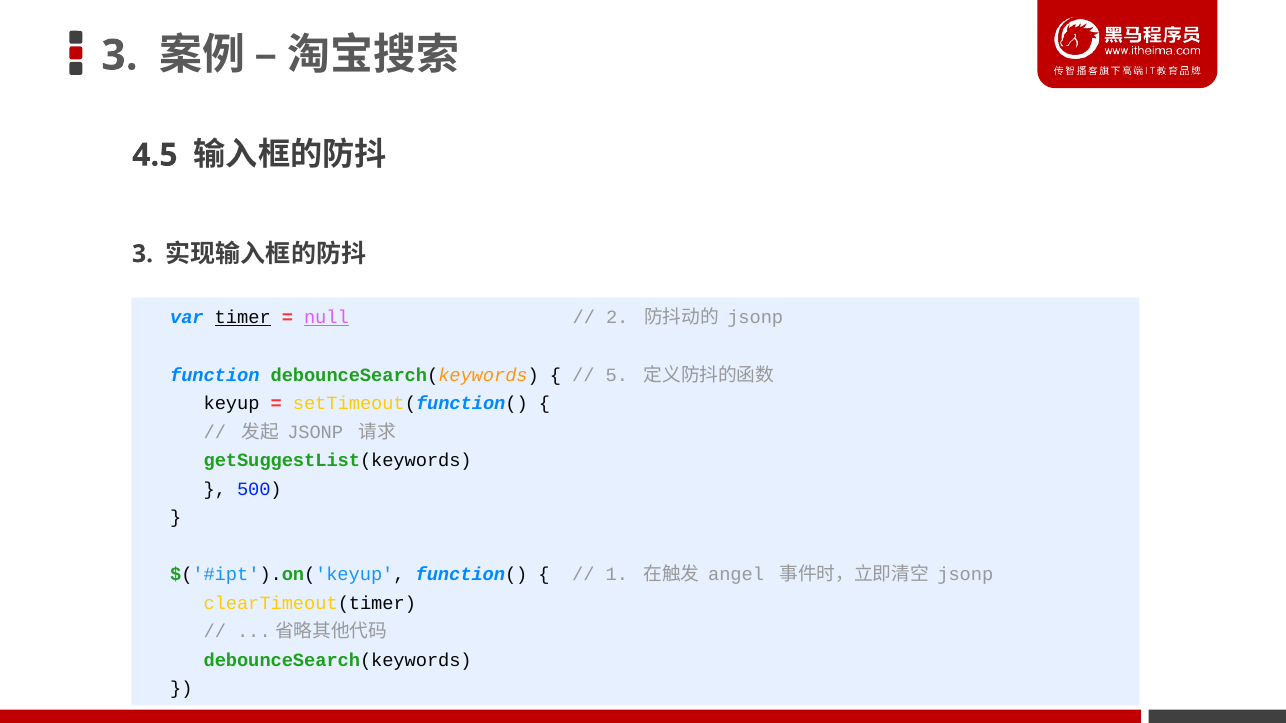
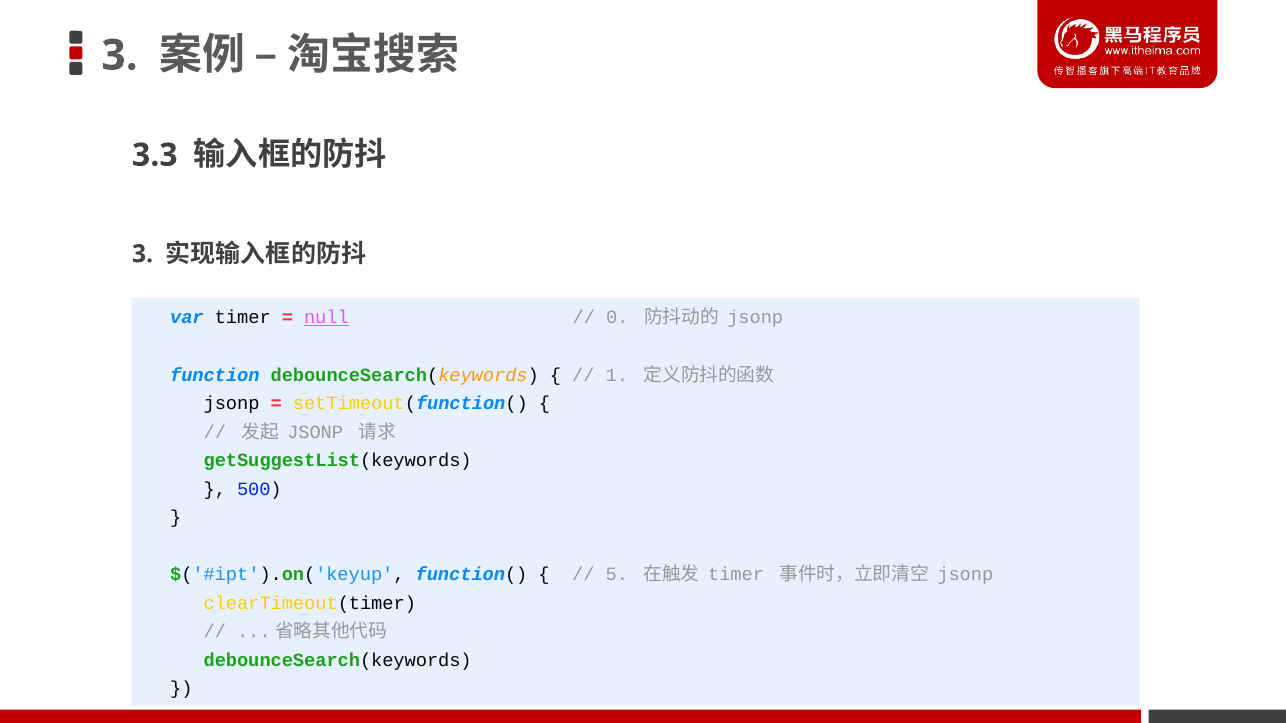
4.5: 4.5 -> 3.3 (155, 155)
timer underline: present -> none (243, 318)
2: 2 -> 0 (617, 318)
5: 5 -> 1 (617, 375)
keyup: keyup -> jsonp (232, 404)
1: 1 -> 5 (617, 575)
angel: angel -> timer (736, 575)
